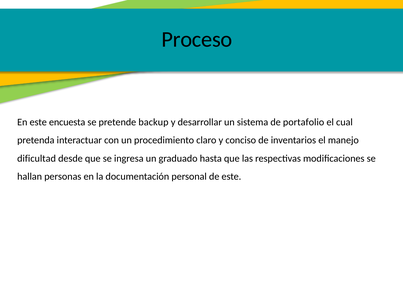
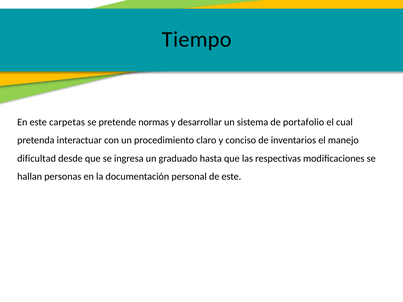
Proceso: Proceso -> Tiempo (197, 40)
encuesta: encuesta -> carpetas (67, 122)
backup: backup -> normas (154, 122)
